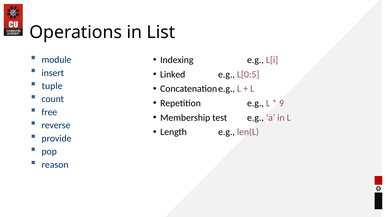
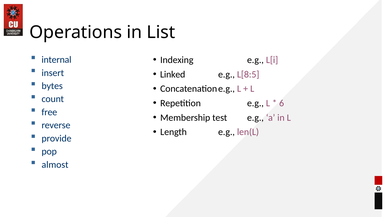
module: module -> internal (56, 60)
L[0:5: L[0:5 -> L[8:5 (248, 74)
tuple: tuple -> bytes (52, 86)
9: 9 -> 6 (282, 103)
reason: reason -> almost (55, 165)
